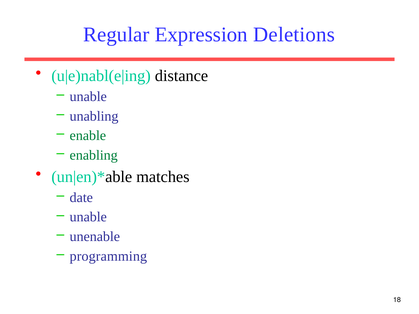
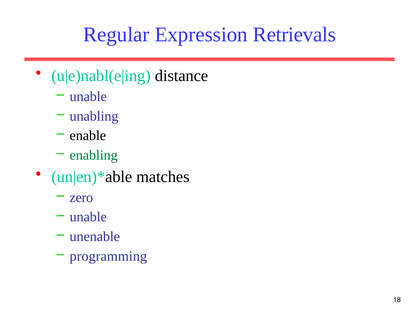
Deletions: Deletions -> Retrievals (294, 35)
enable colour: green -> black (88, 136)
date: date -> zero (81, 198)
